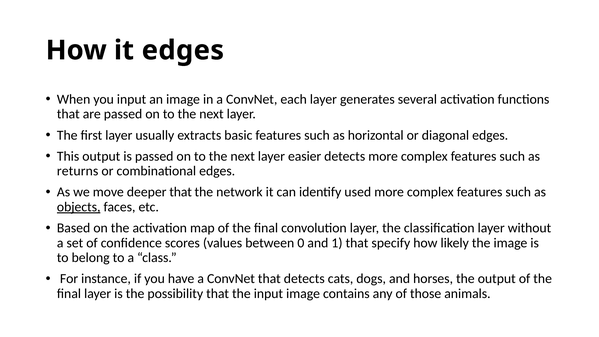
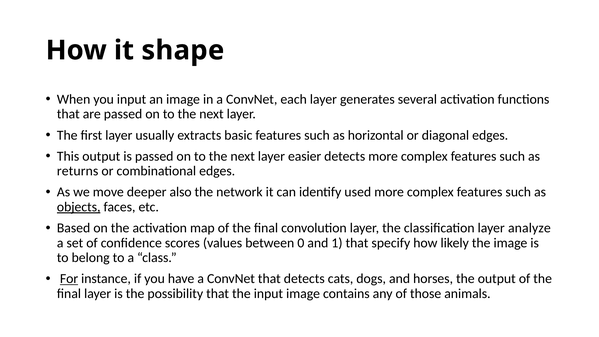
it edges: edges -> shape (183, 50)
deeper that: that -> also (181, 192)
without: without -> analyze (529, 228)
For underline: none -> present (69, 279)
